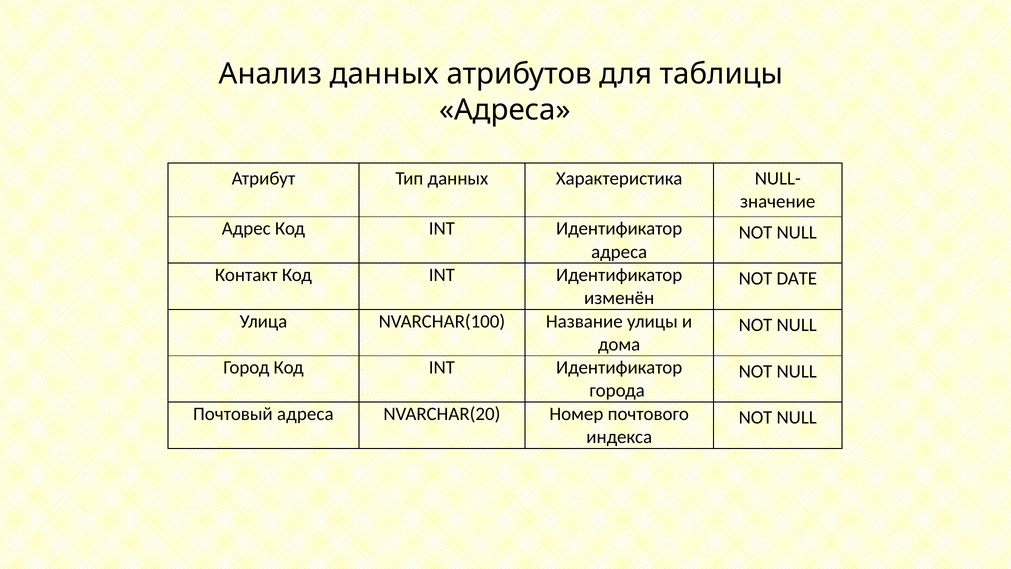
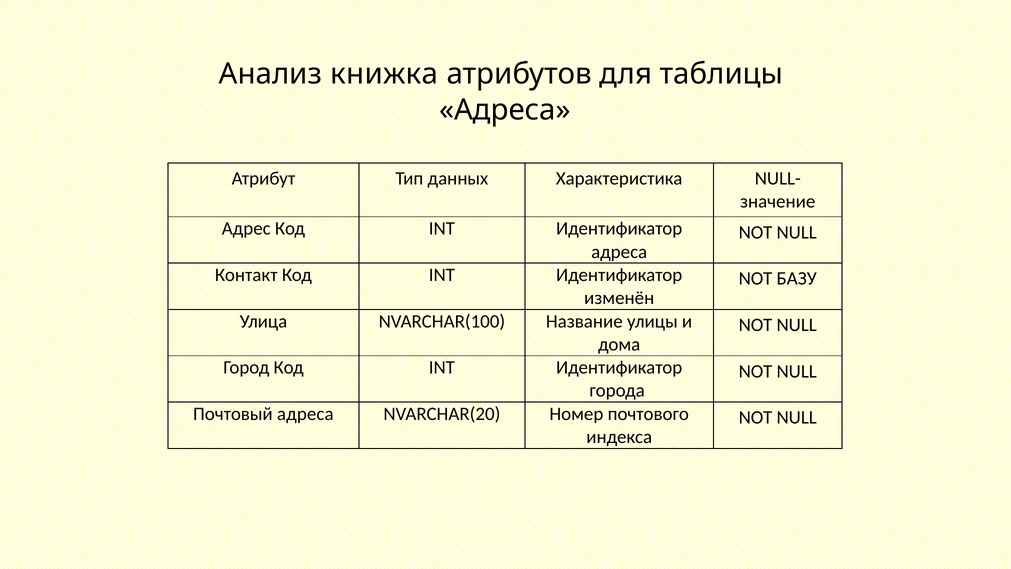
Анализ данных: данных -> книжка (384, 74)
DATE: DATE -> БАЗУ (797, 279)
